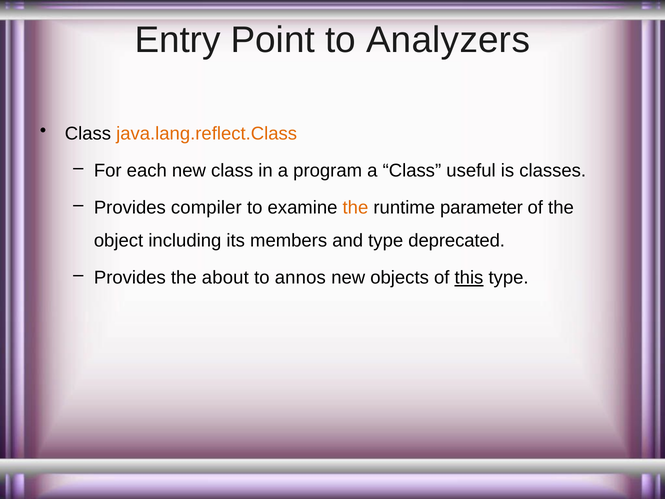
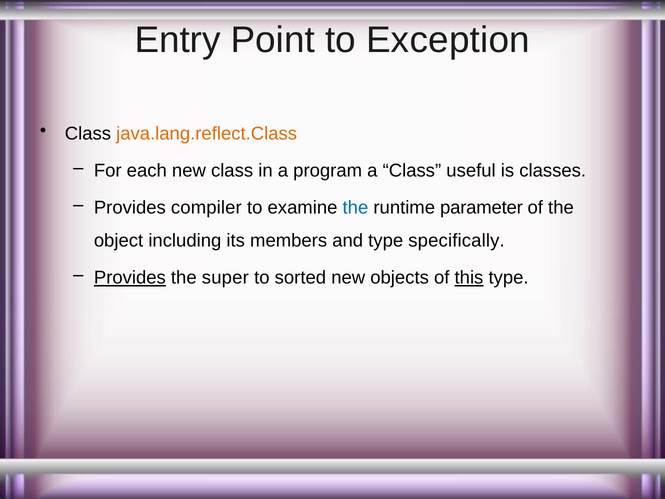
Analyzers: Analyzers -> Exception (448, 40)
the colour: orange -> blue (355, 207)
deprecated: deprecated -> specifically (457, 241)
Provides underline: none -> present (130, 278)
about: about -> super (225, 278)
annos: annos -> sorted (300, 278)
